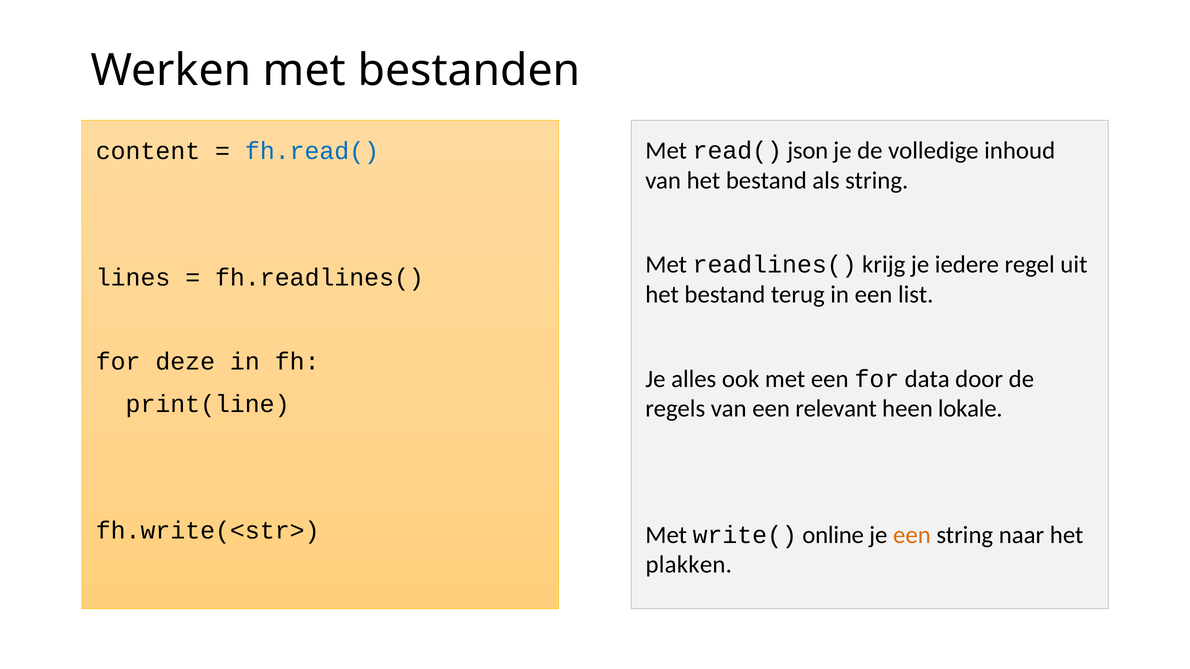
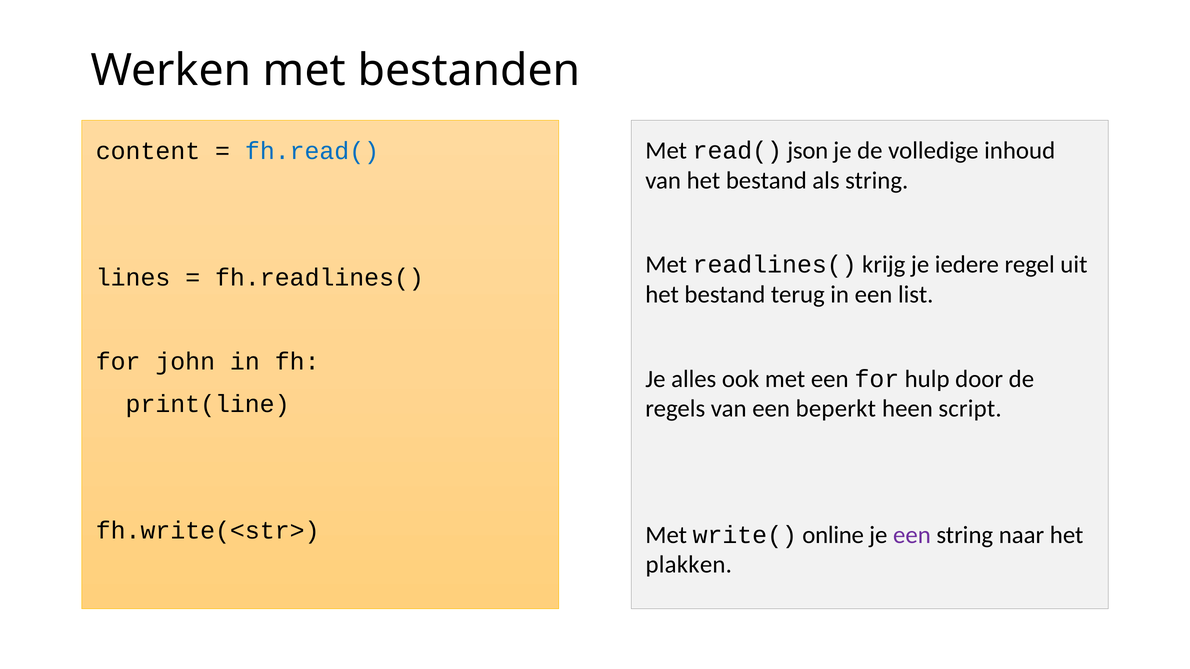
deze: deze -> john (185, 362)
data: data -> hulp (927, 379)
relevant: relevant -> beperkt (836, 409)
lokale: lokale -> script (970, 409)
een colour: orange -> purple (912, 535)
